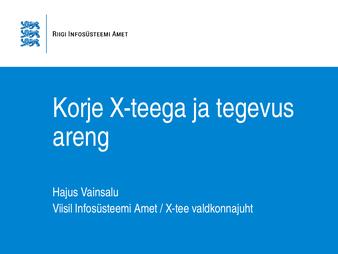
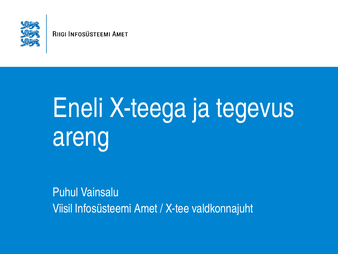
Korje: Korje -> Eneli (78, 108)
Hajus: Hajus -> Puhul (65, 192)
